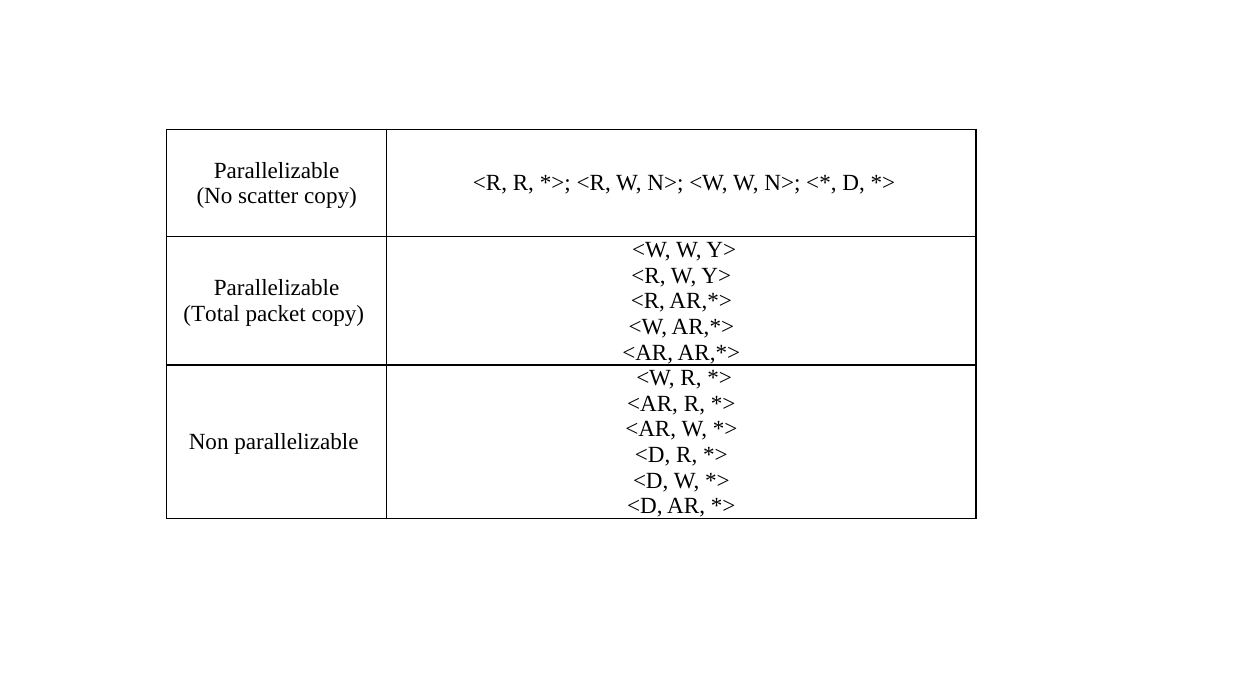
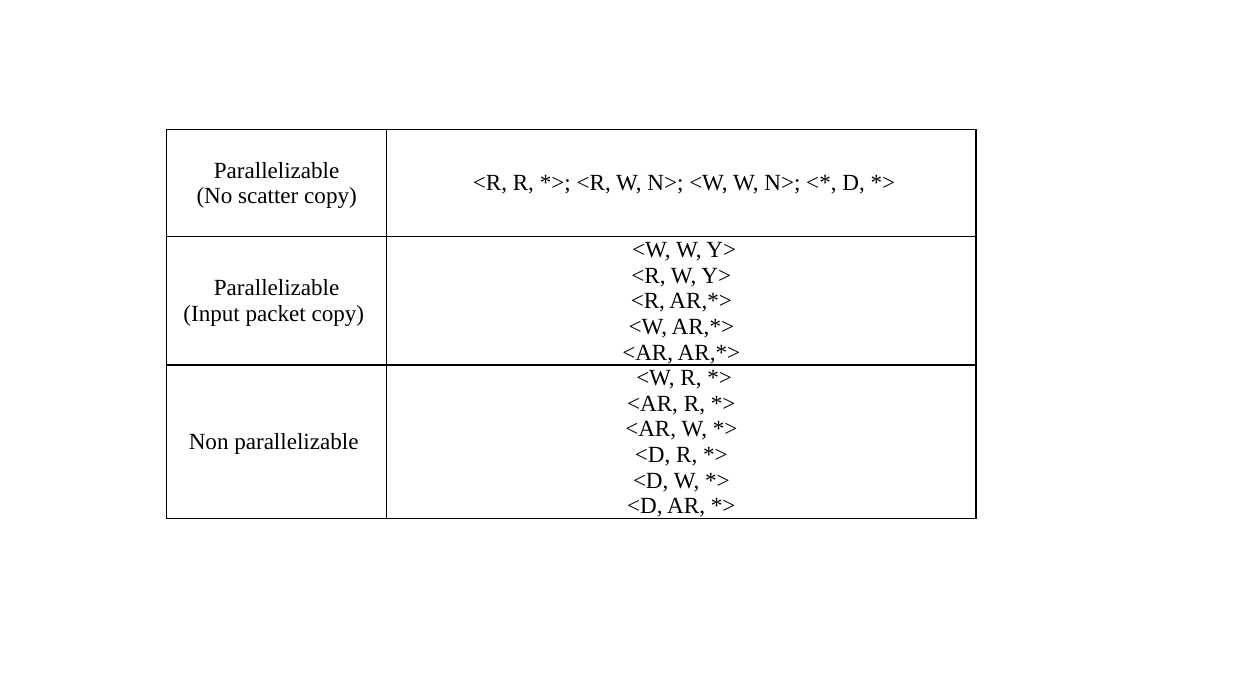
Total: Total -> Input (212, 314)
